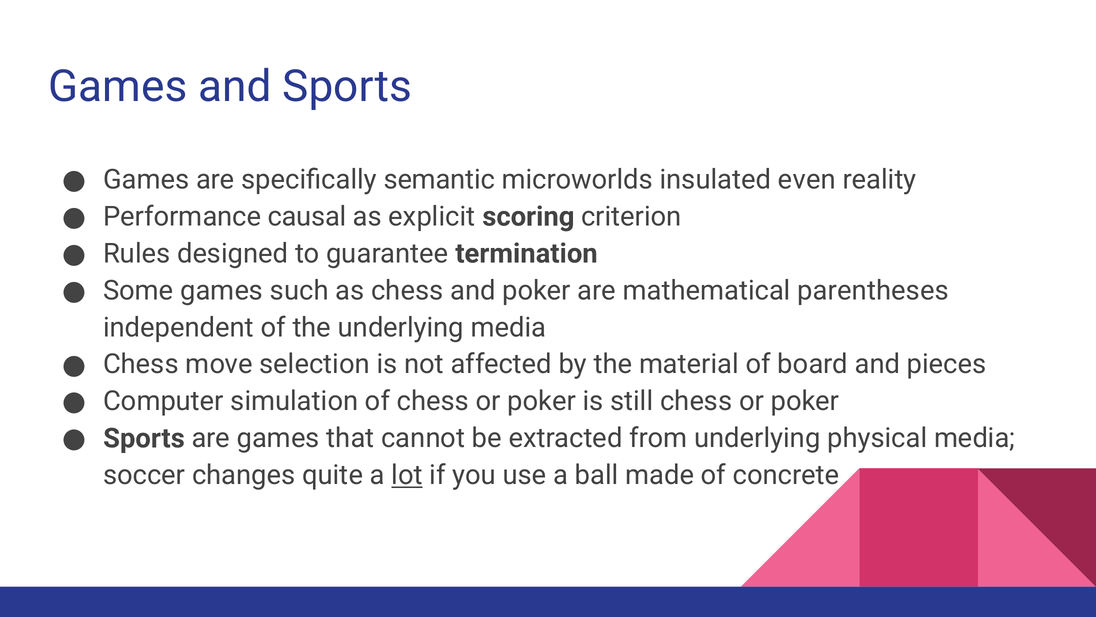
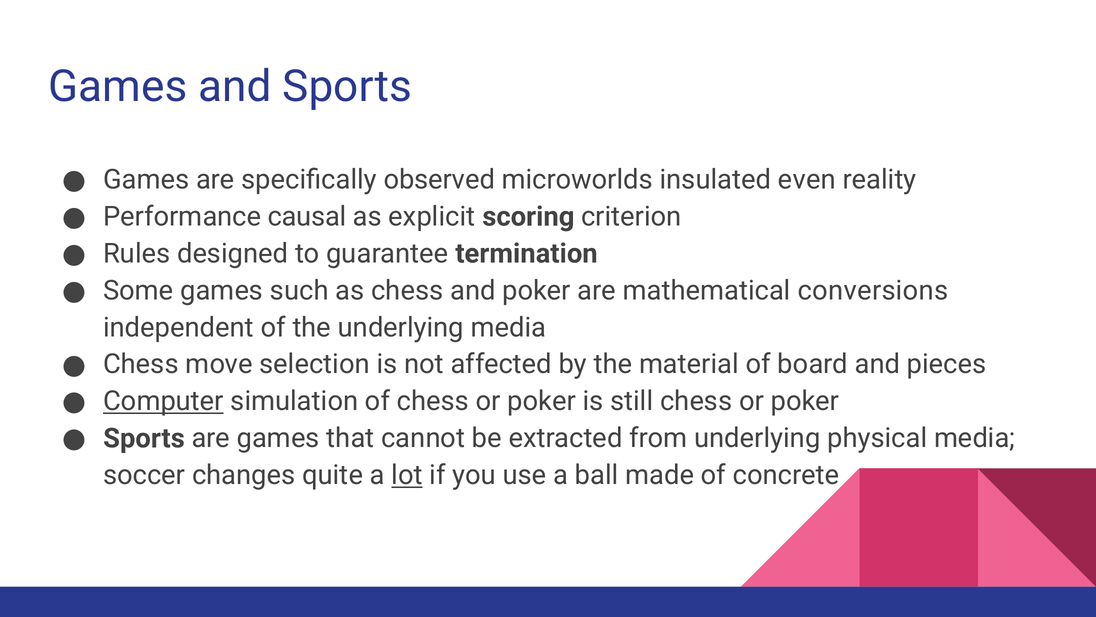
semantic: semantic -> observed (439, 179)
parentheses: parentheses -> conversions (873, 290)
Computer underline: none -> present (163, 401)
